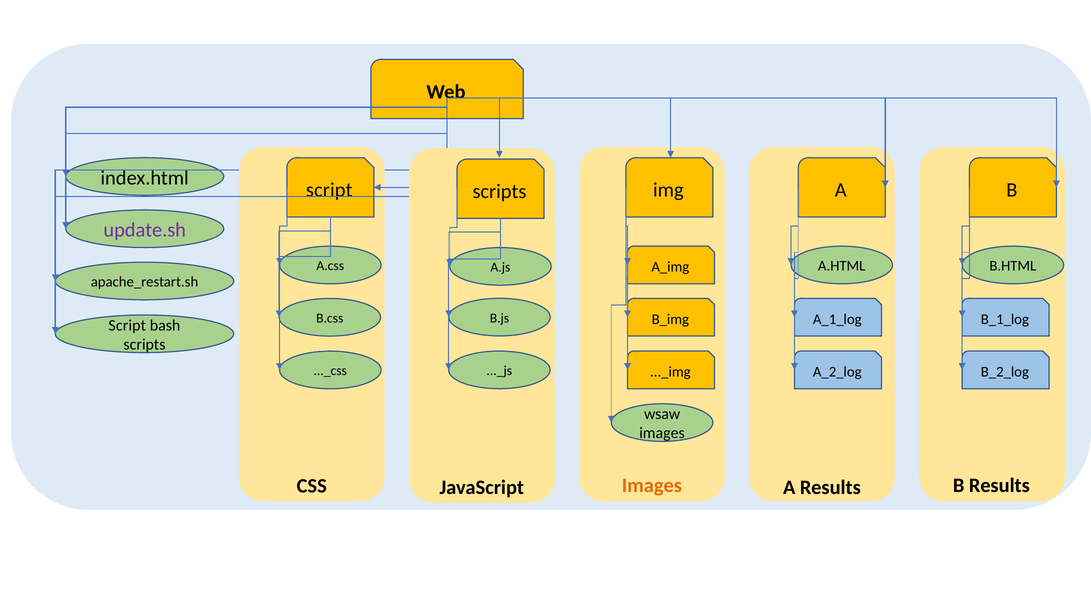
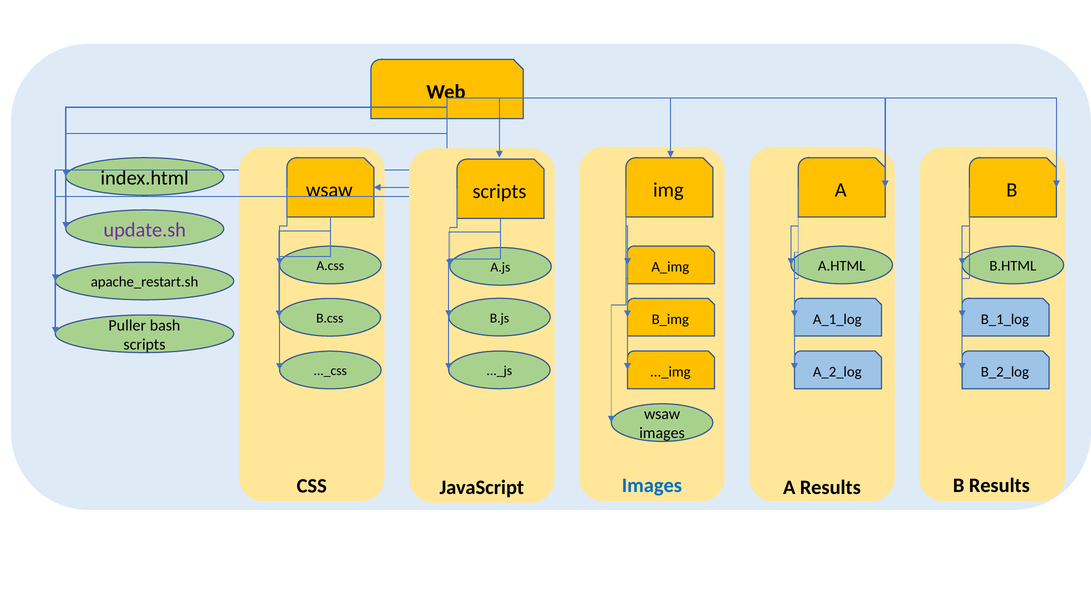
script: script -> wsaw (329, 190)
Script: Script -> Puller (127, 325)
Images colour: orange -> blue (652, 485)
